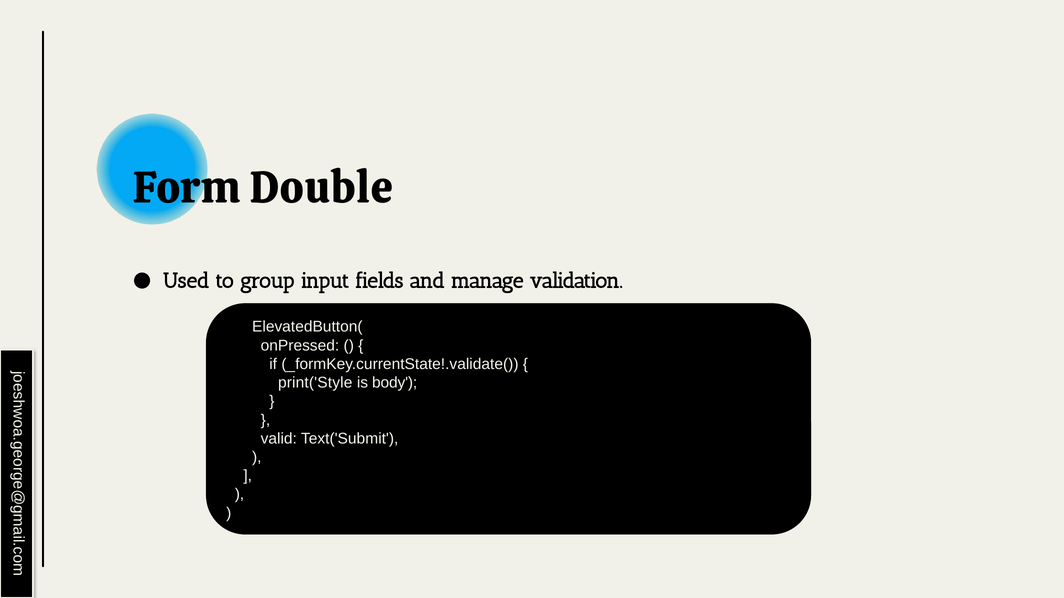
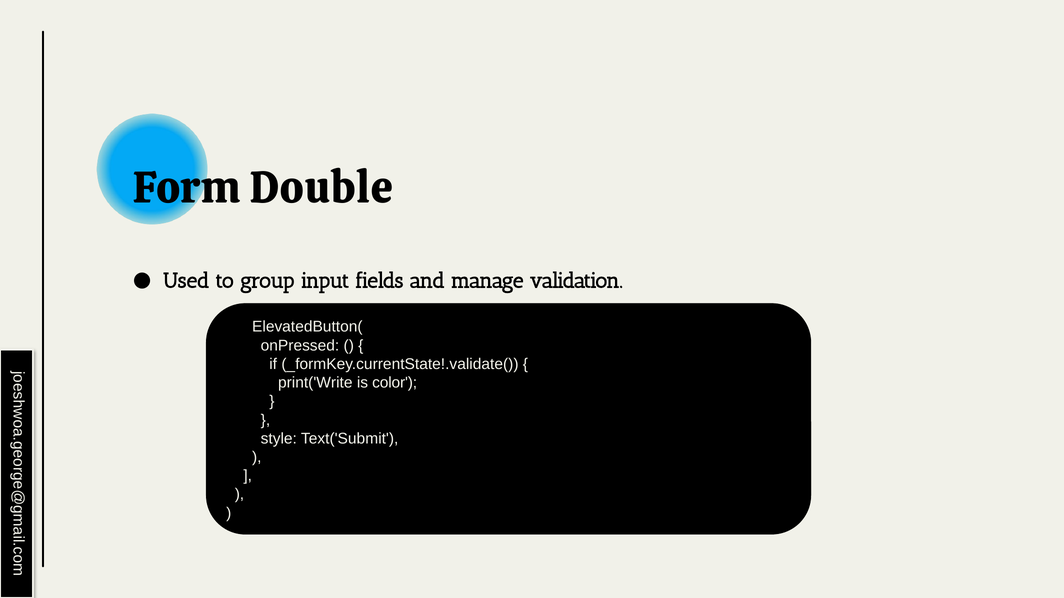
print('Style: print('Style -> print('Write (315, 383)
body: body -> color (395, 383)
valid: valid -> style (279, 439)
